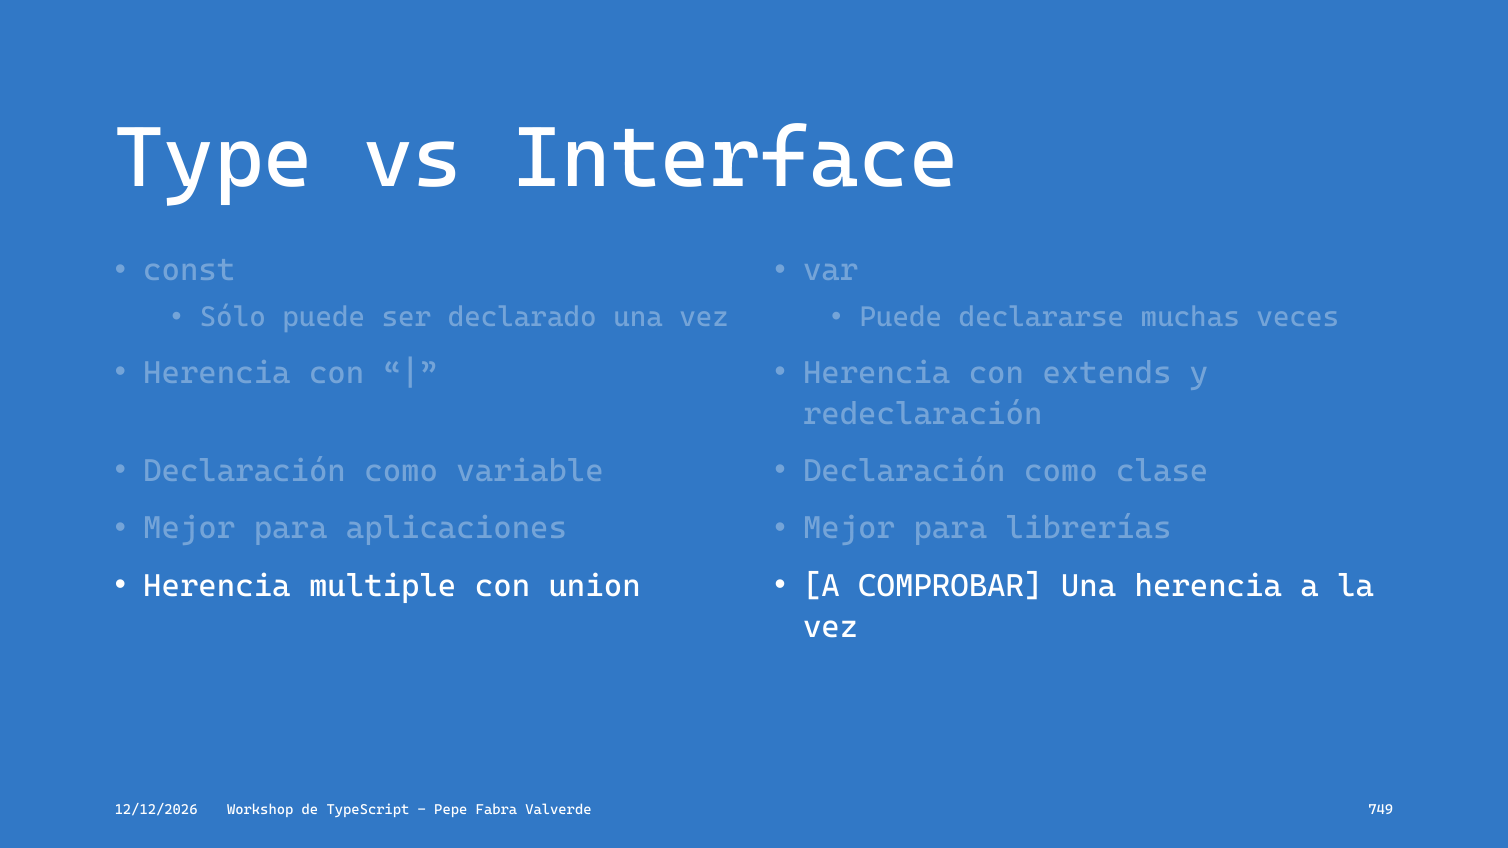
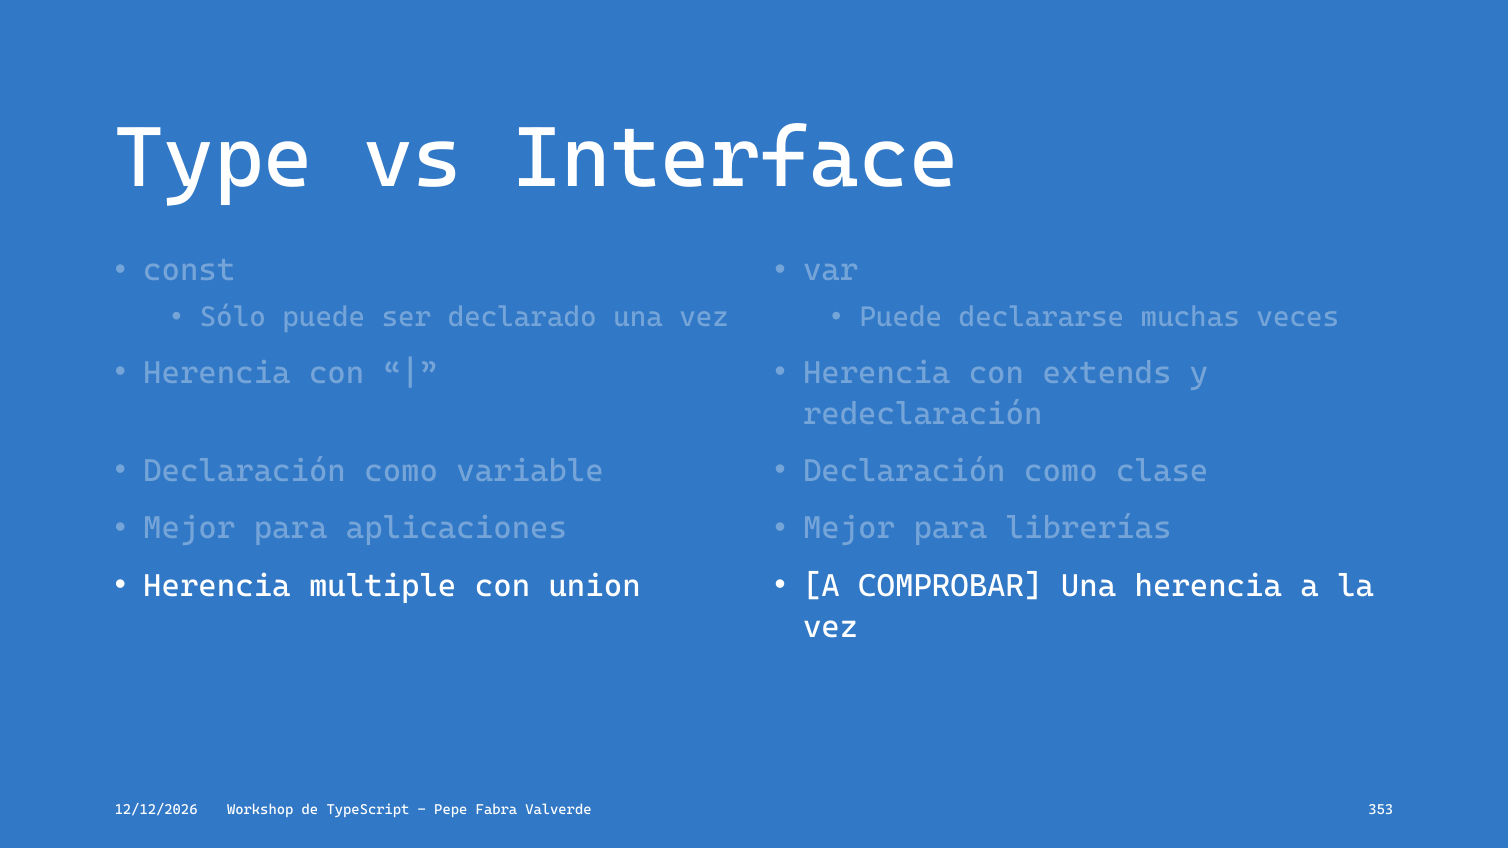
749: 749 -> 353 (1381, 810)
